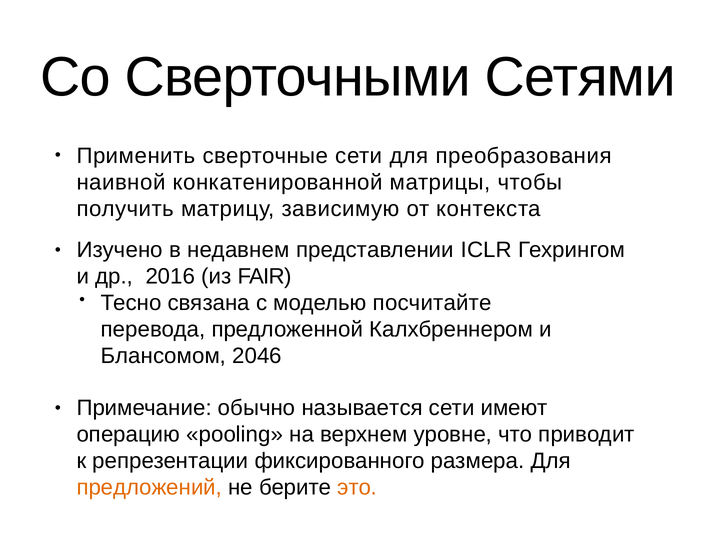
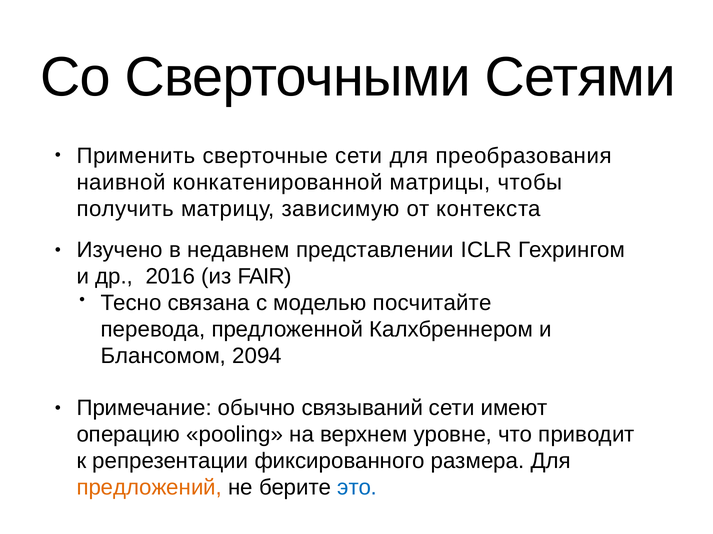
2046: 2046 -> 2094 (257, 356)
называется: называется -> связываний (362, 408)
это colour: orange -> blue (357, 488)
